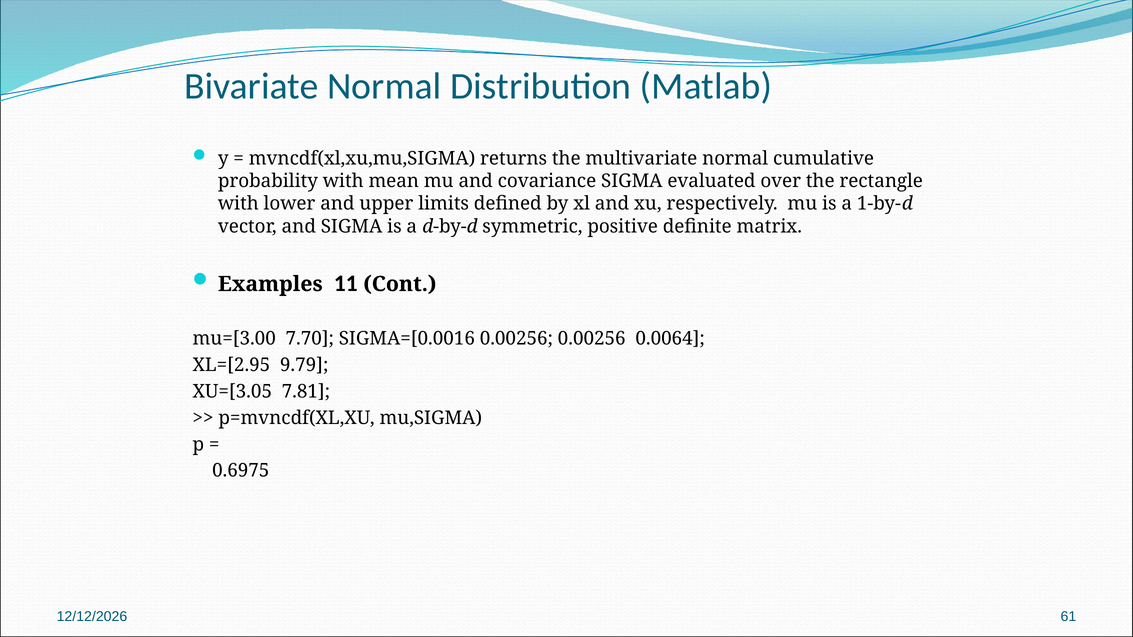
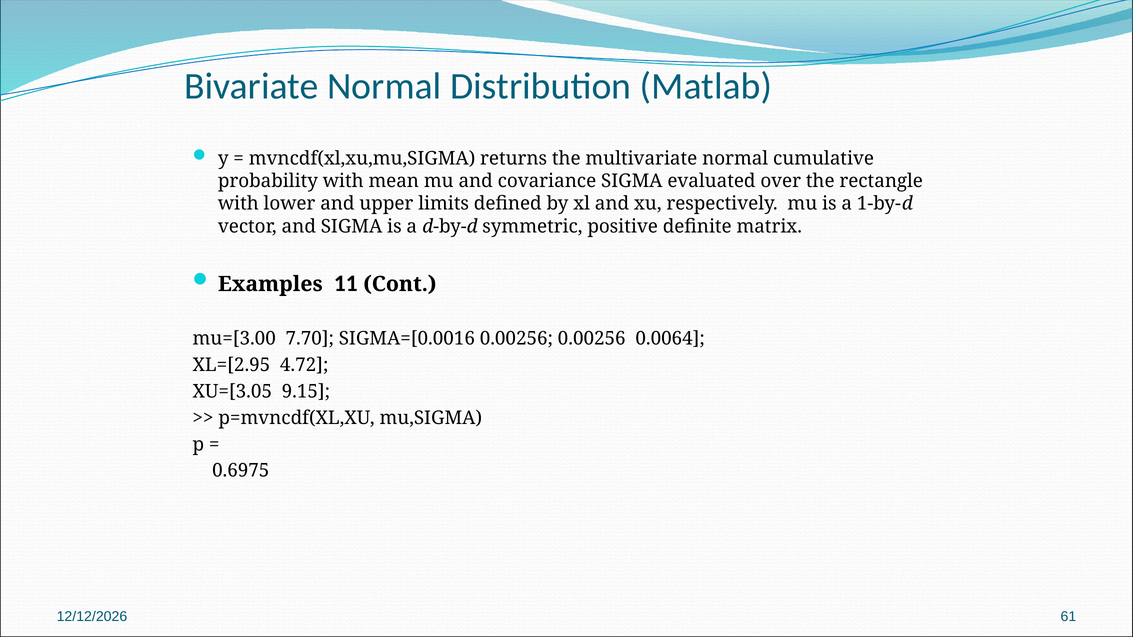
9.79: 9.79 -> 4.72 (304, 365)
7.81: 7.81 -> 9.15 (306, 392)
